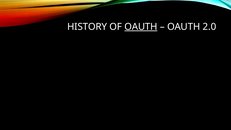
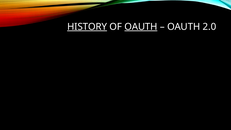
HISTORY underline: none -> present (87, 27)
